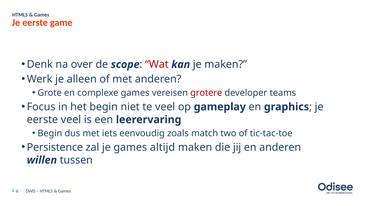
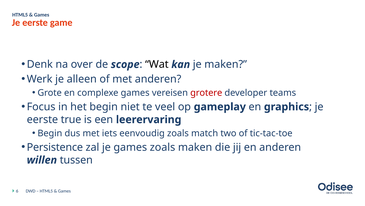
Wat colour: red -> black (157, 64)
eerste veel: veel -> true (71, 119)
games altijd: altijd -> zoals (163, 147)
